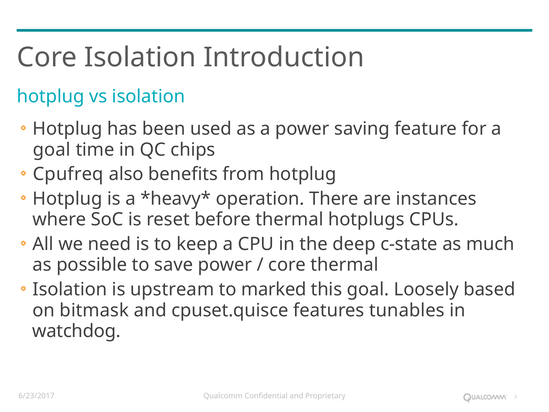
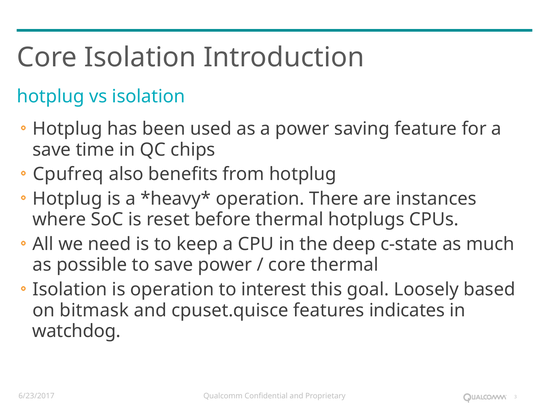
goal: goal -> save (52, 150)
is upstream: upstream -> operation (172, 289)
marked: marked -> interest (274, 289)
tunables: tunables -> indicates (407, 310)
